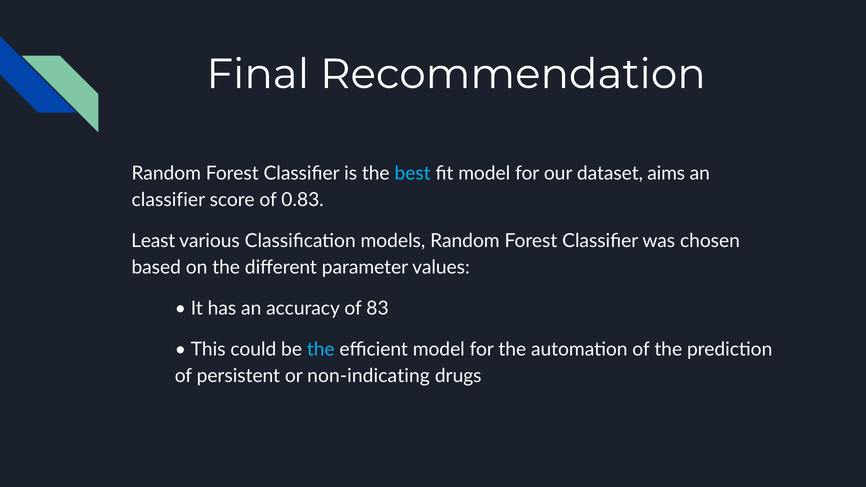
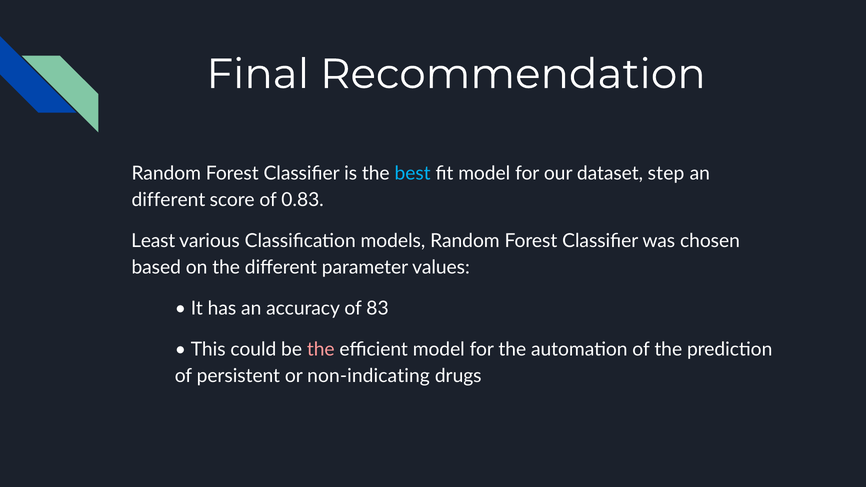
aims: aims -> step (666, 173)
classifier: classifier -> different (168, 200)
the colour: light blue -> pink (321, 349)
